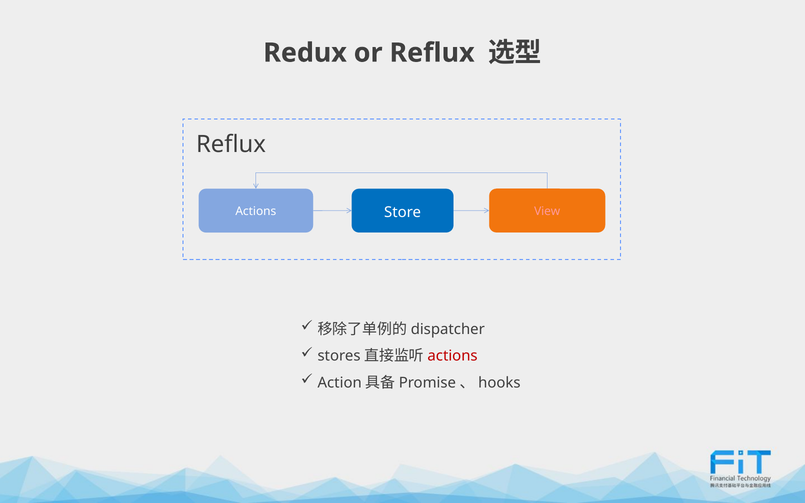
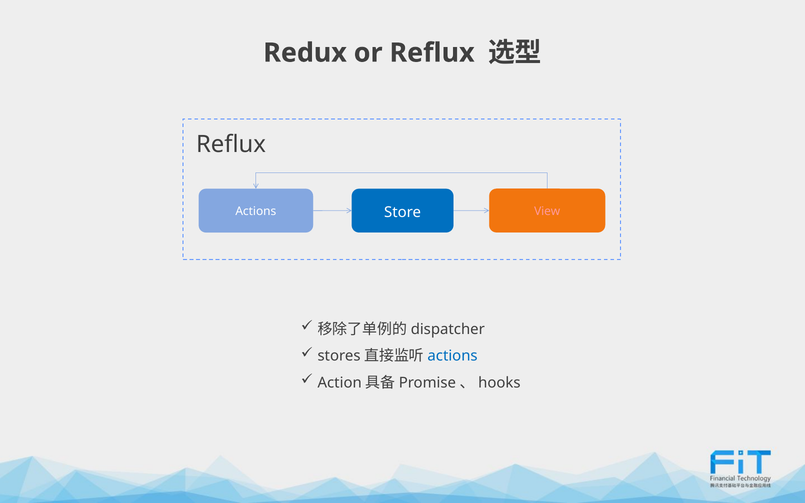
actions colour: red -> blue (453, 356)
